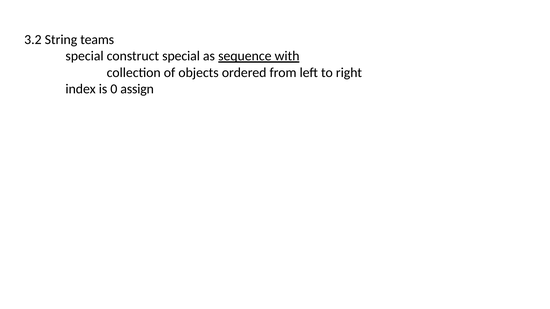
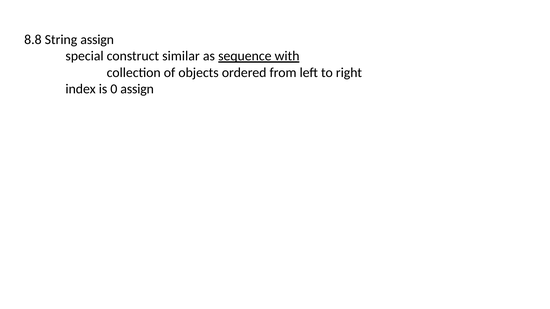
3.2: 3.2 -> 8.8 (33, 40)
String teams: teams -> assign (97, 40)
construct special: special -> similar (181, 56)
